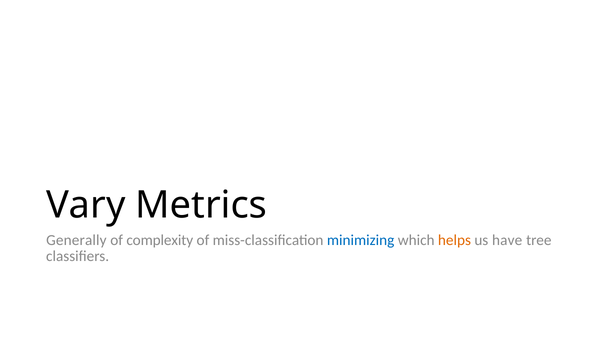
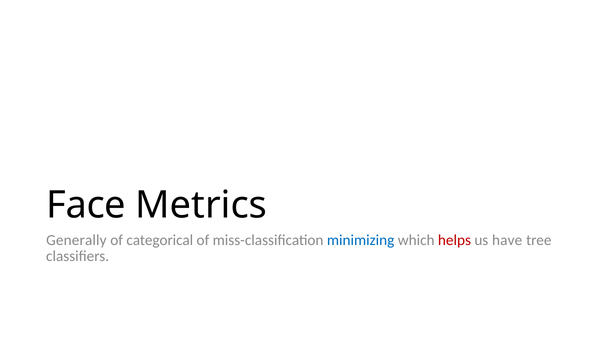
Vary: Vary -> Face (86, 205)
complexity: complexity -> categorical (160, 240)
helps colour: orange -> red (454, 240)
